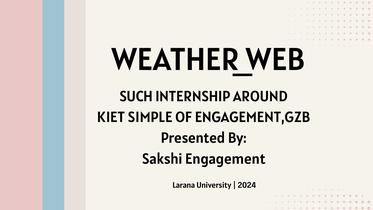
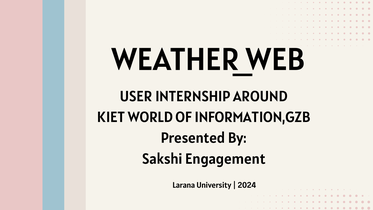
SUCH: SUCH -> USER (136, 96)
SIMPLE: SIMPLE -> WORLD (150, 117)
ENGAGEMENT,GZB: ENGAGEMENT,GZB -> INFORMATION,GZB (253, 117)
